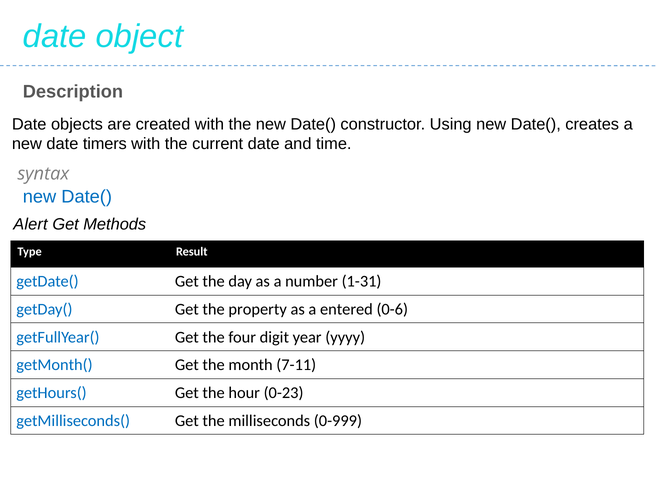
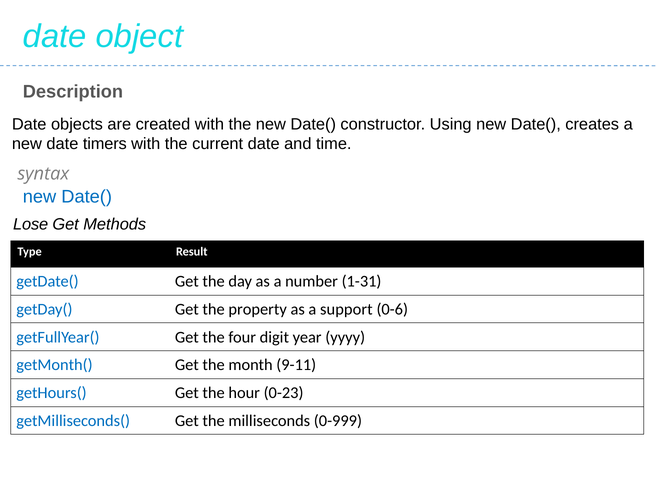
Alert: Alert -> Lose (31, 224)
entered: entered -> support (346, 309)
7-11: 7-11 -> 9-11 (296, 365)
